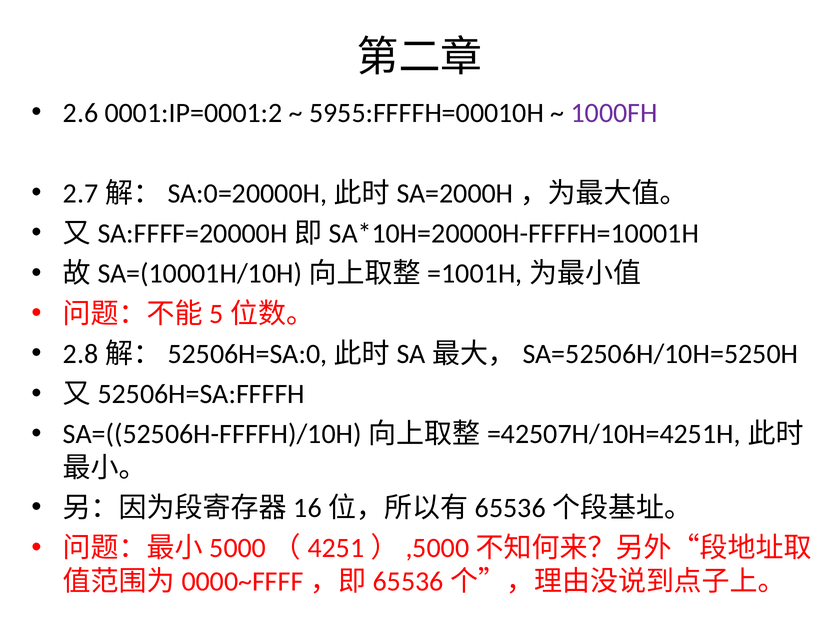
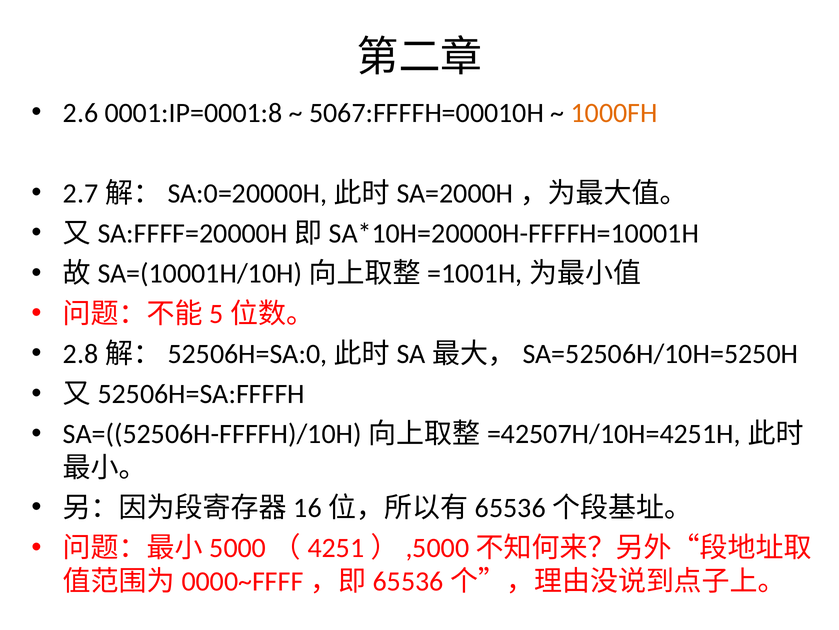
0001:IP=0001:2: 0001:IP=0001:2 -> 0001:IP=0001:8 (194, 113)
5955:FFFFH=00010H: 5955:FFFFH=00010H -> 5067:FFFFH=00010H (427, 113)
1000FH colour: purple -> orange (614, 113)
